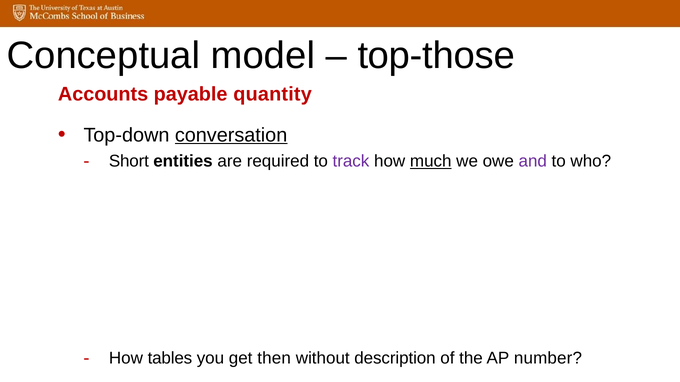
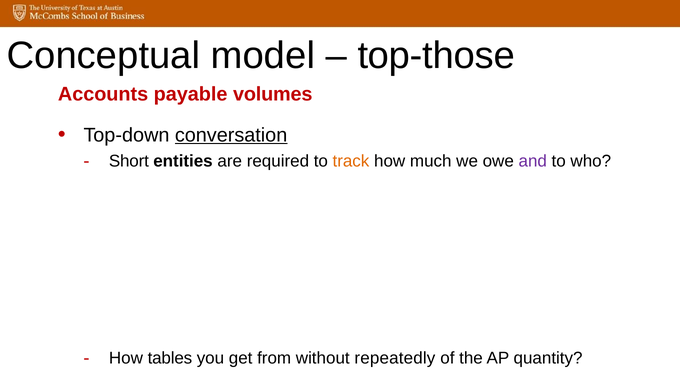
quantity: quantity -> volumes (273, 95)
track colour: purple -> orange (351, 161)
much underline: present -> none (431, 161)
then: then -> from (274, 359)
description: description -> repeatedly (395, 359)
number: number -> quantity (548, 359)
